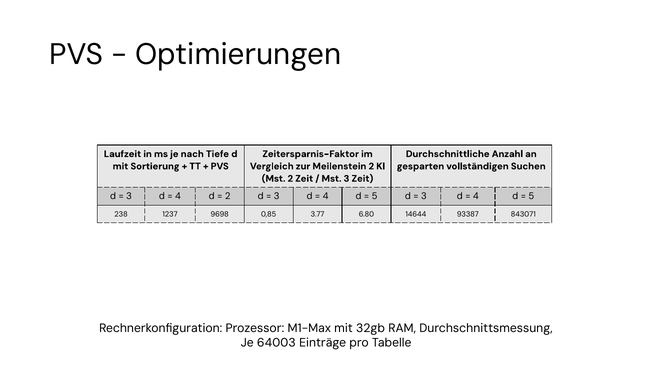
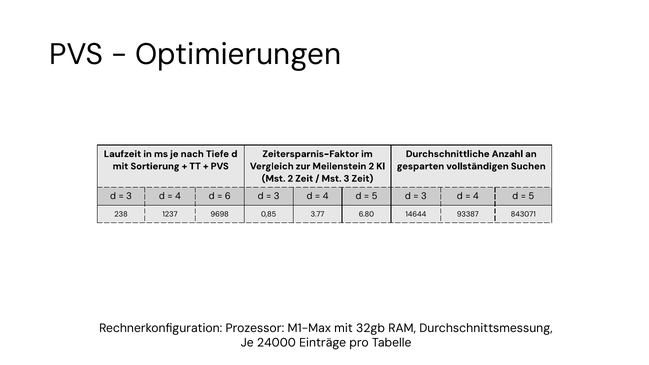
2: 2 -> 6 (228, 196)
64003: 64003 -> 24000 (276, 343)
